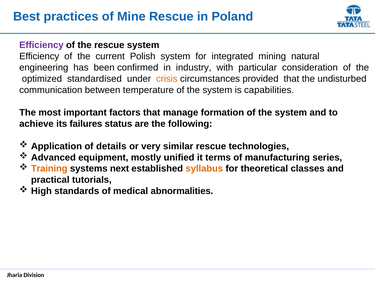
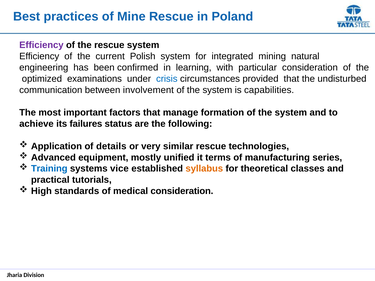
industry: industry -> learning (194, 68)
standardised: standardised -> examinations (94, 79)
crisis colour: orange -> blue (167, 79)
temperature: temperature -> involvement (148, 90)
Training colour: orange -> blue (49, 169)
next: next -> vice (119, 169)
medical abnormalities: abnormalities -> consideration (182, 191)
